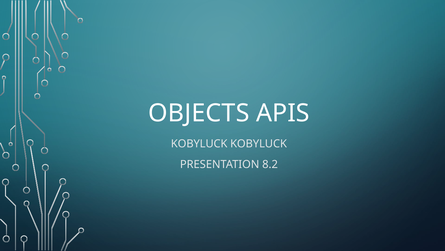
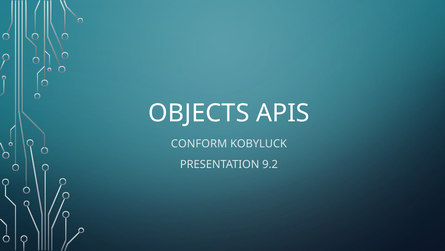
KOBYLUCK: KOBYLUCK -> CONFORM (199, 143)
8.2: 8.2 -> 9.2 (270, 164)
